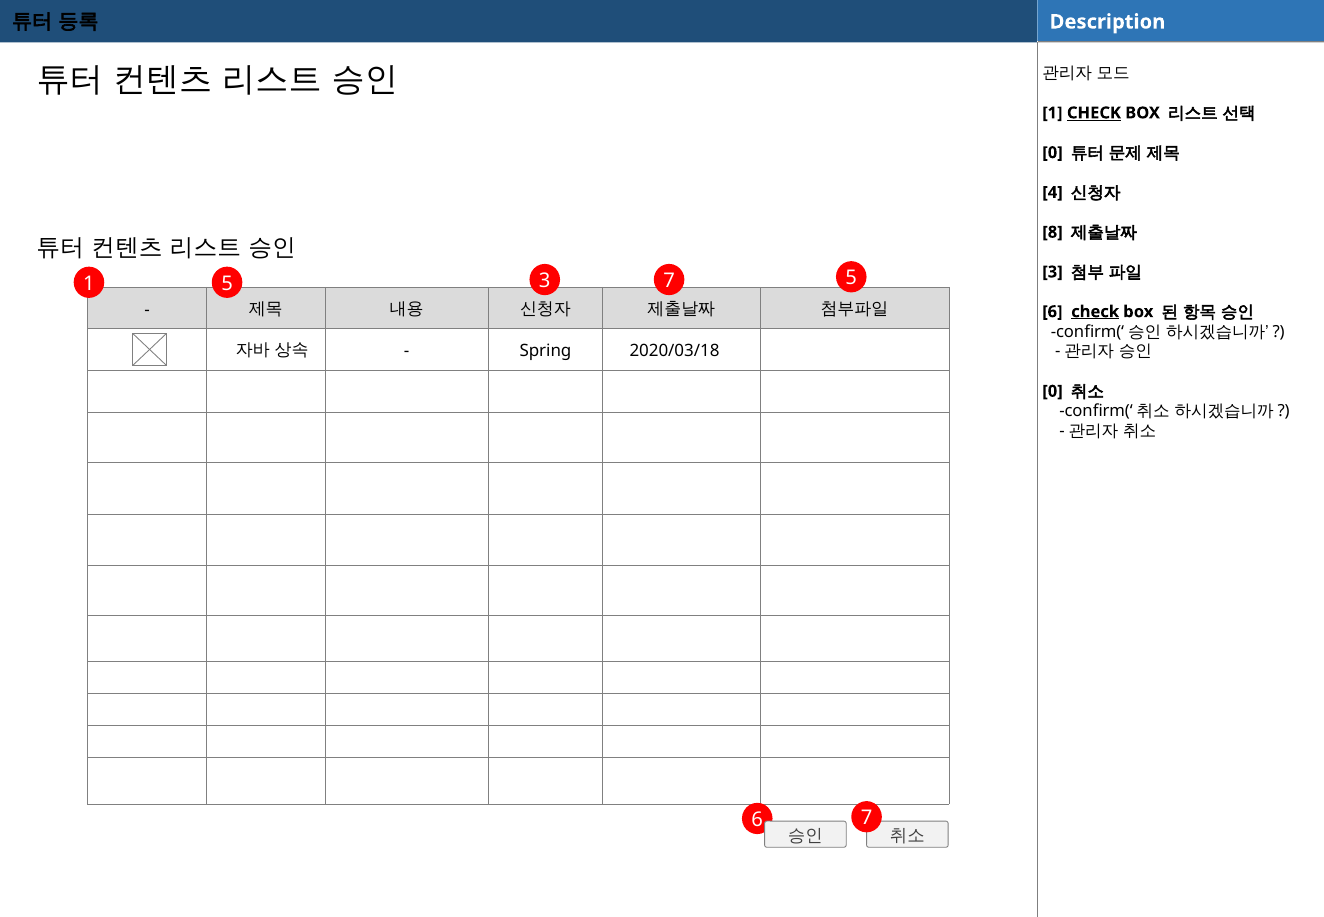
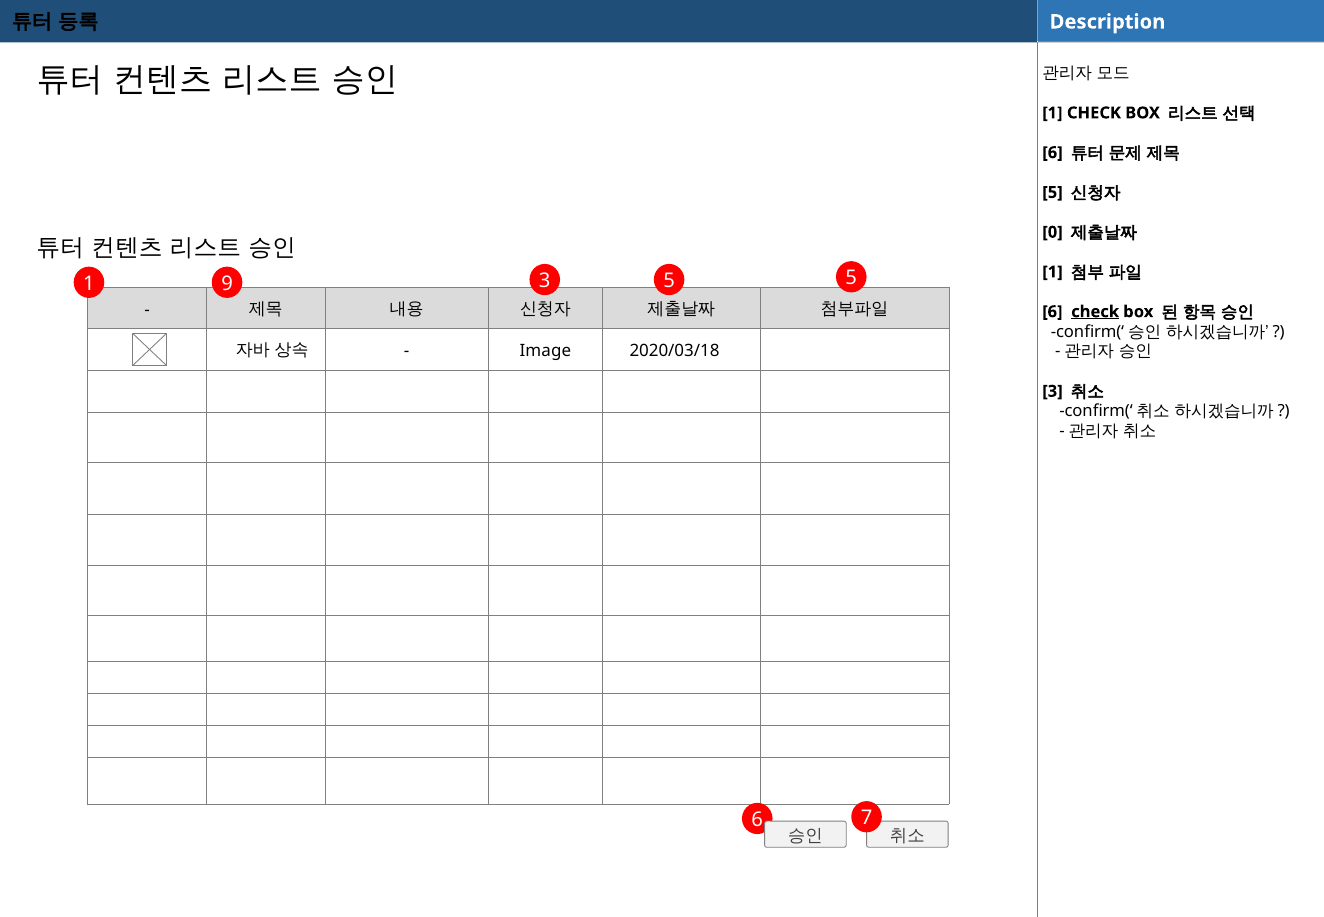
CHECK underline: present -> none (1094, 113)
0: 0 -> 6 (1052, 153)
4: 4 -> 5 (1052, 192)
8: 8 -> 0 (1052, 232)
3: 3 -> 1 (1052, 272)
1 5: 5 -> 9 (227, 284)
3 7: 7 -> 5 (669, 281)
Spring: Spring -> Image (545, 351)
0: 0 -> 3 (1052, 391)
